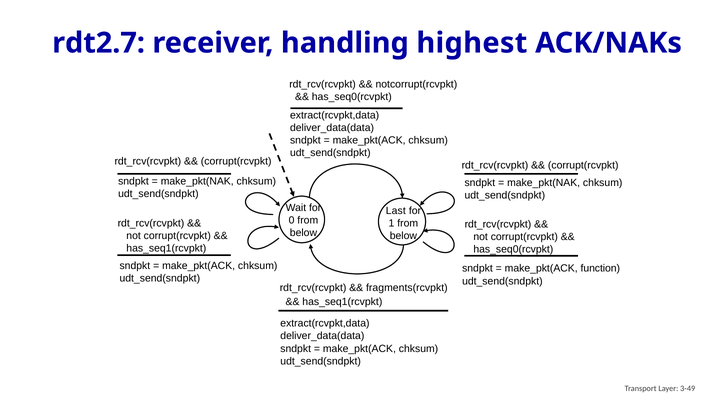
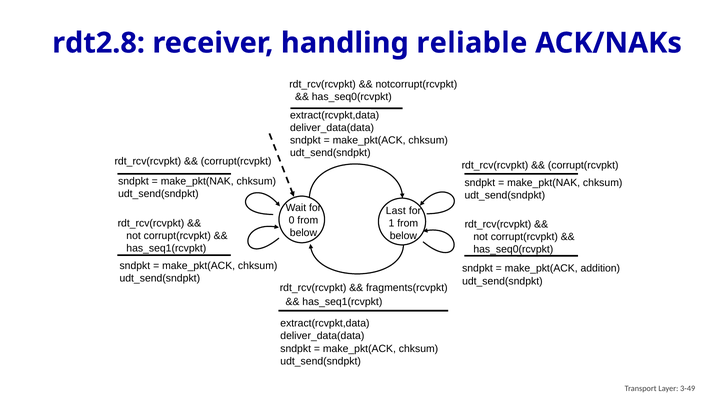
rdt2.7: rdt2.7 -> rdt2.8 (99, 43)
highest: highest -> reliable (472, 43)
function: function -> addition (600, 268)
